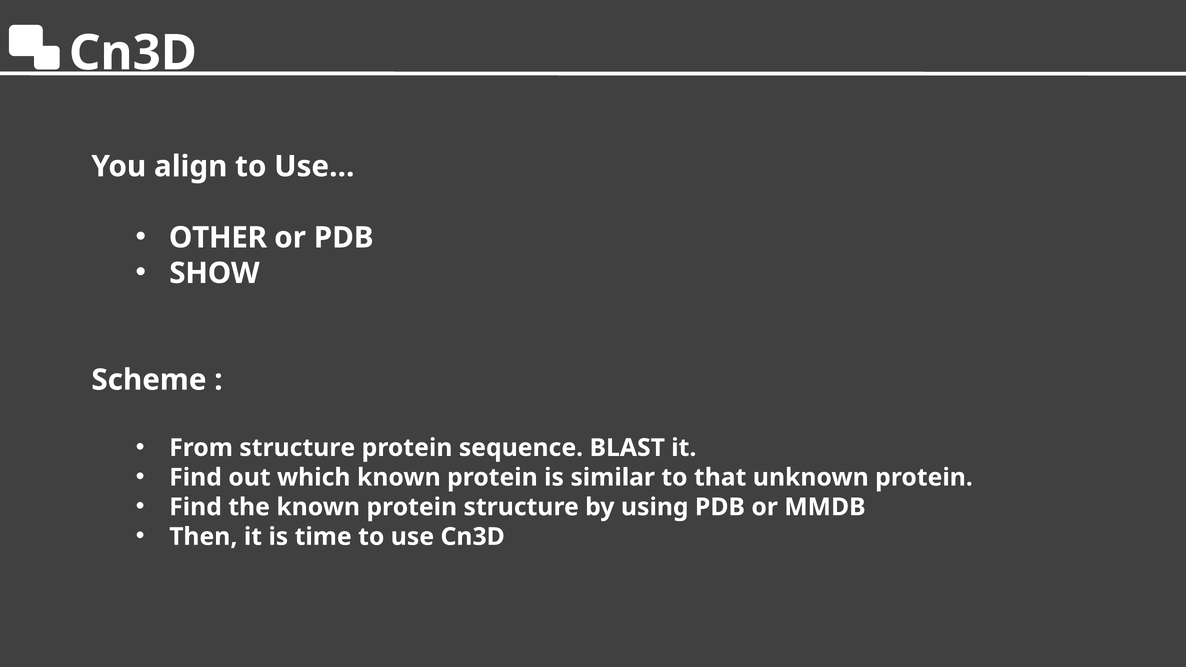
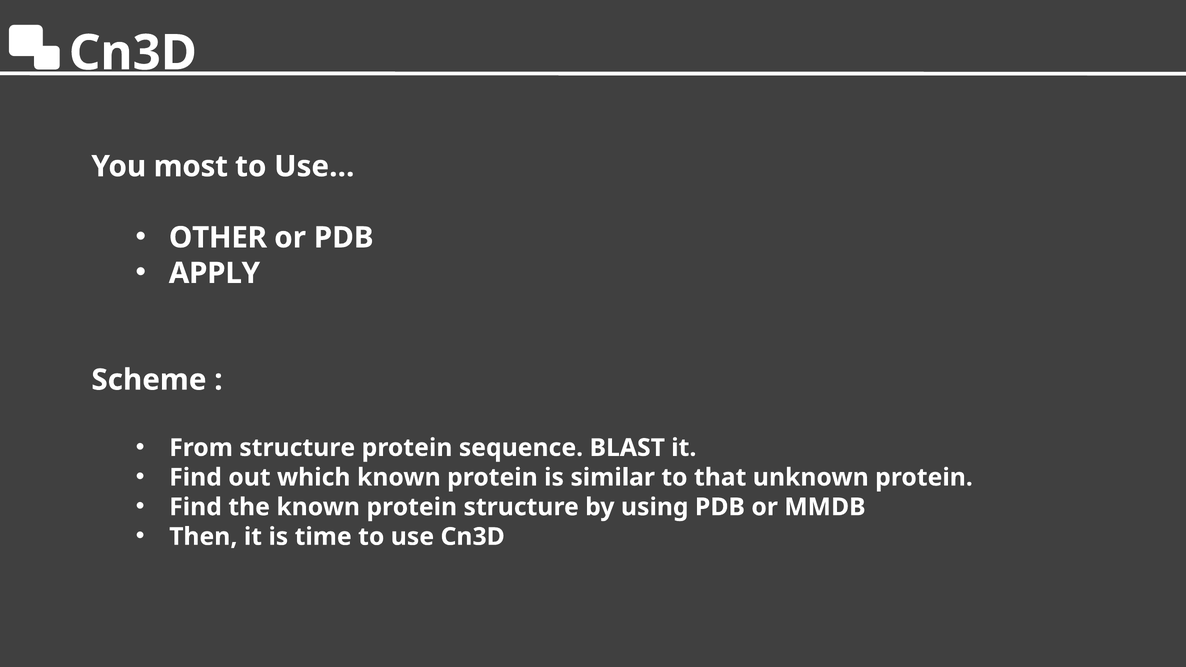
align: align -> most (191, 166)
SHOW: SHOW -> APPLY (214, 273)
